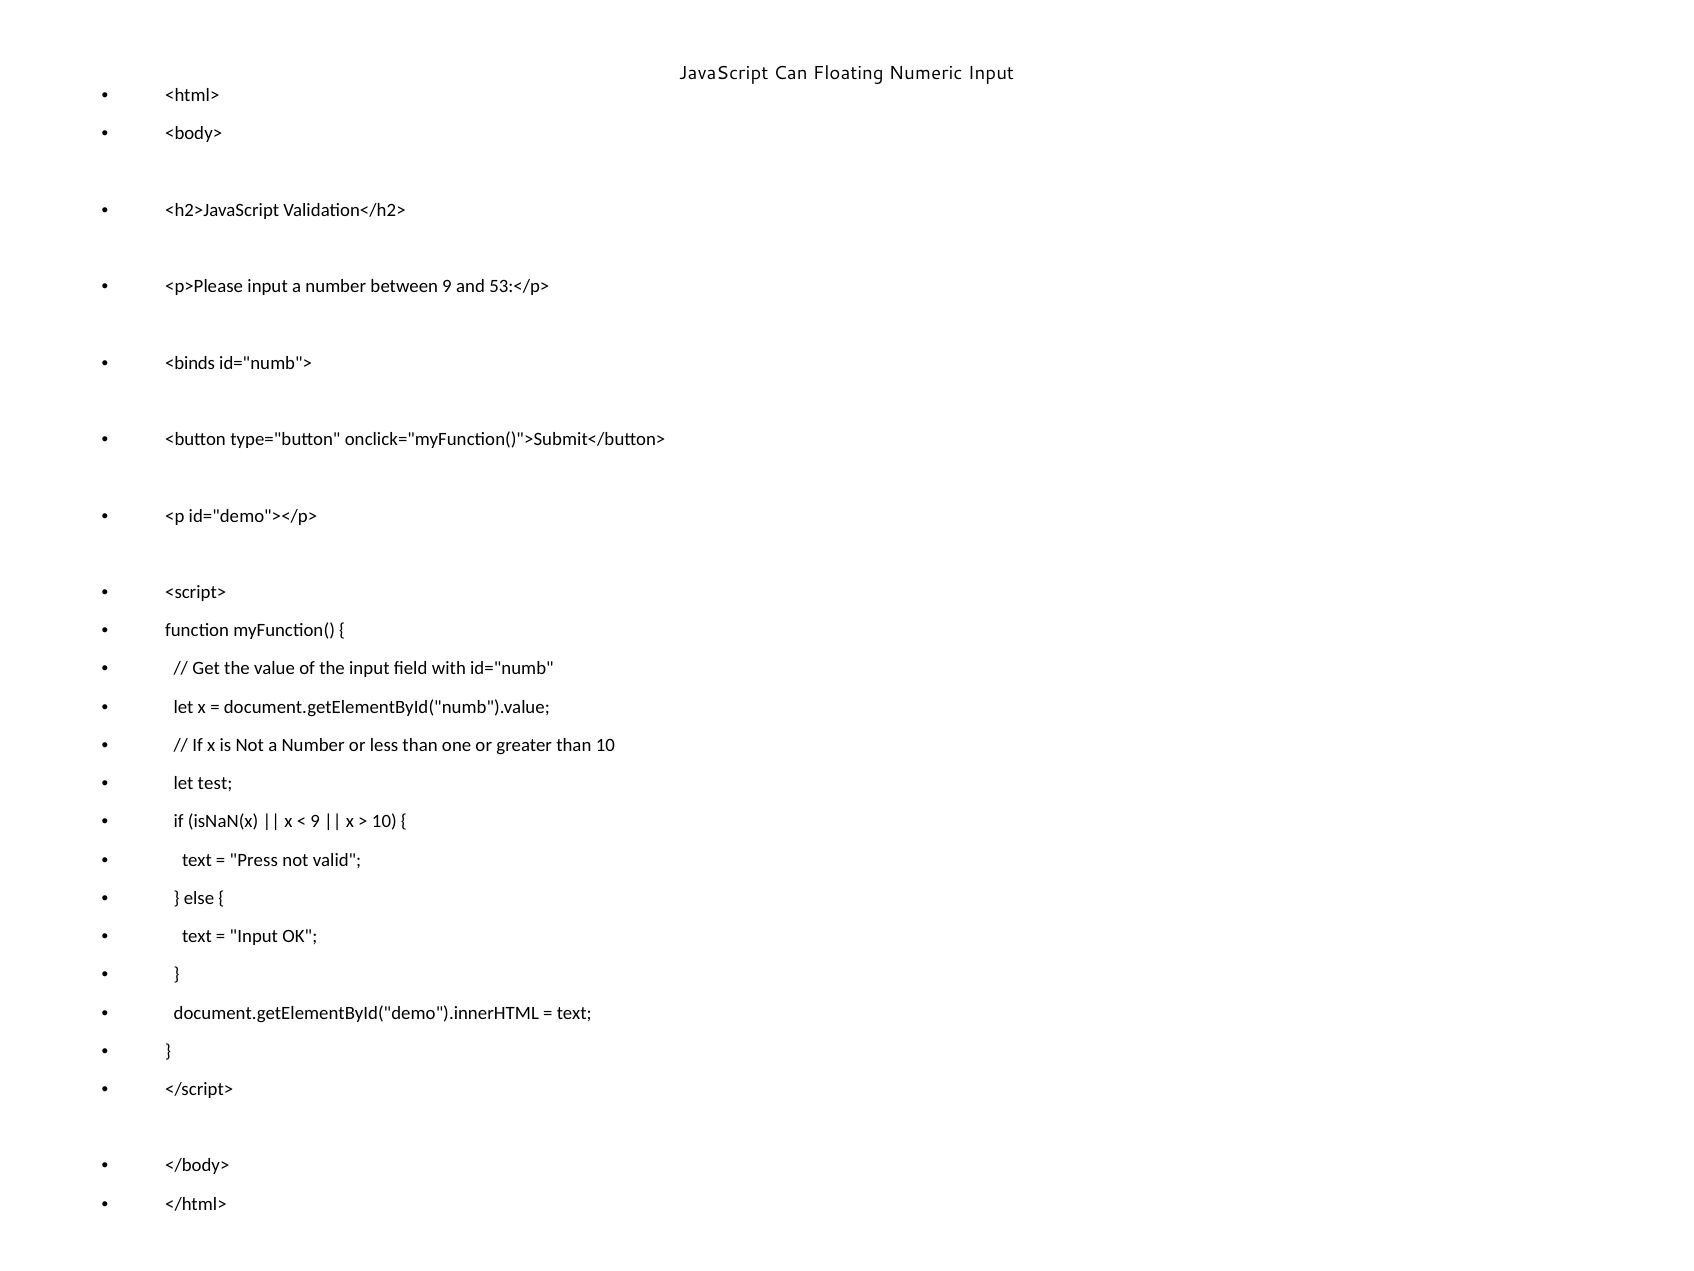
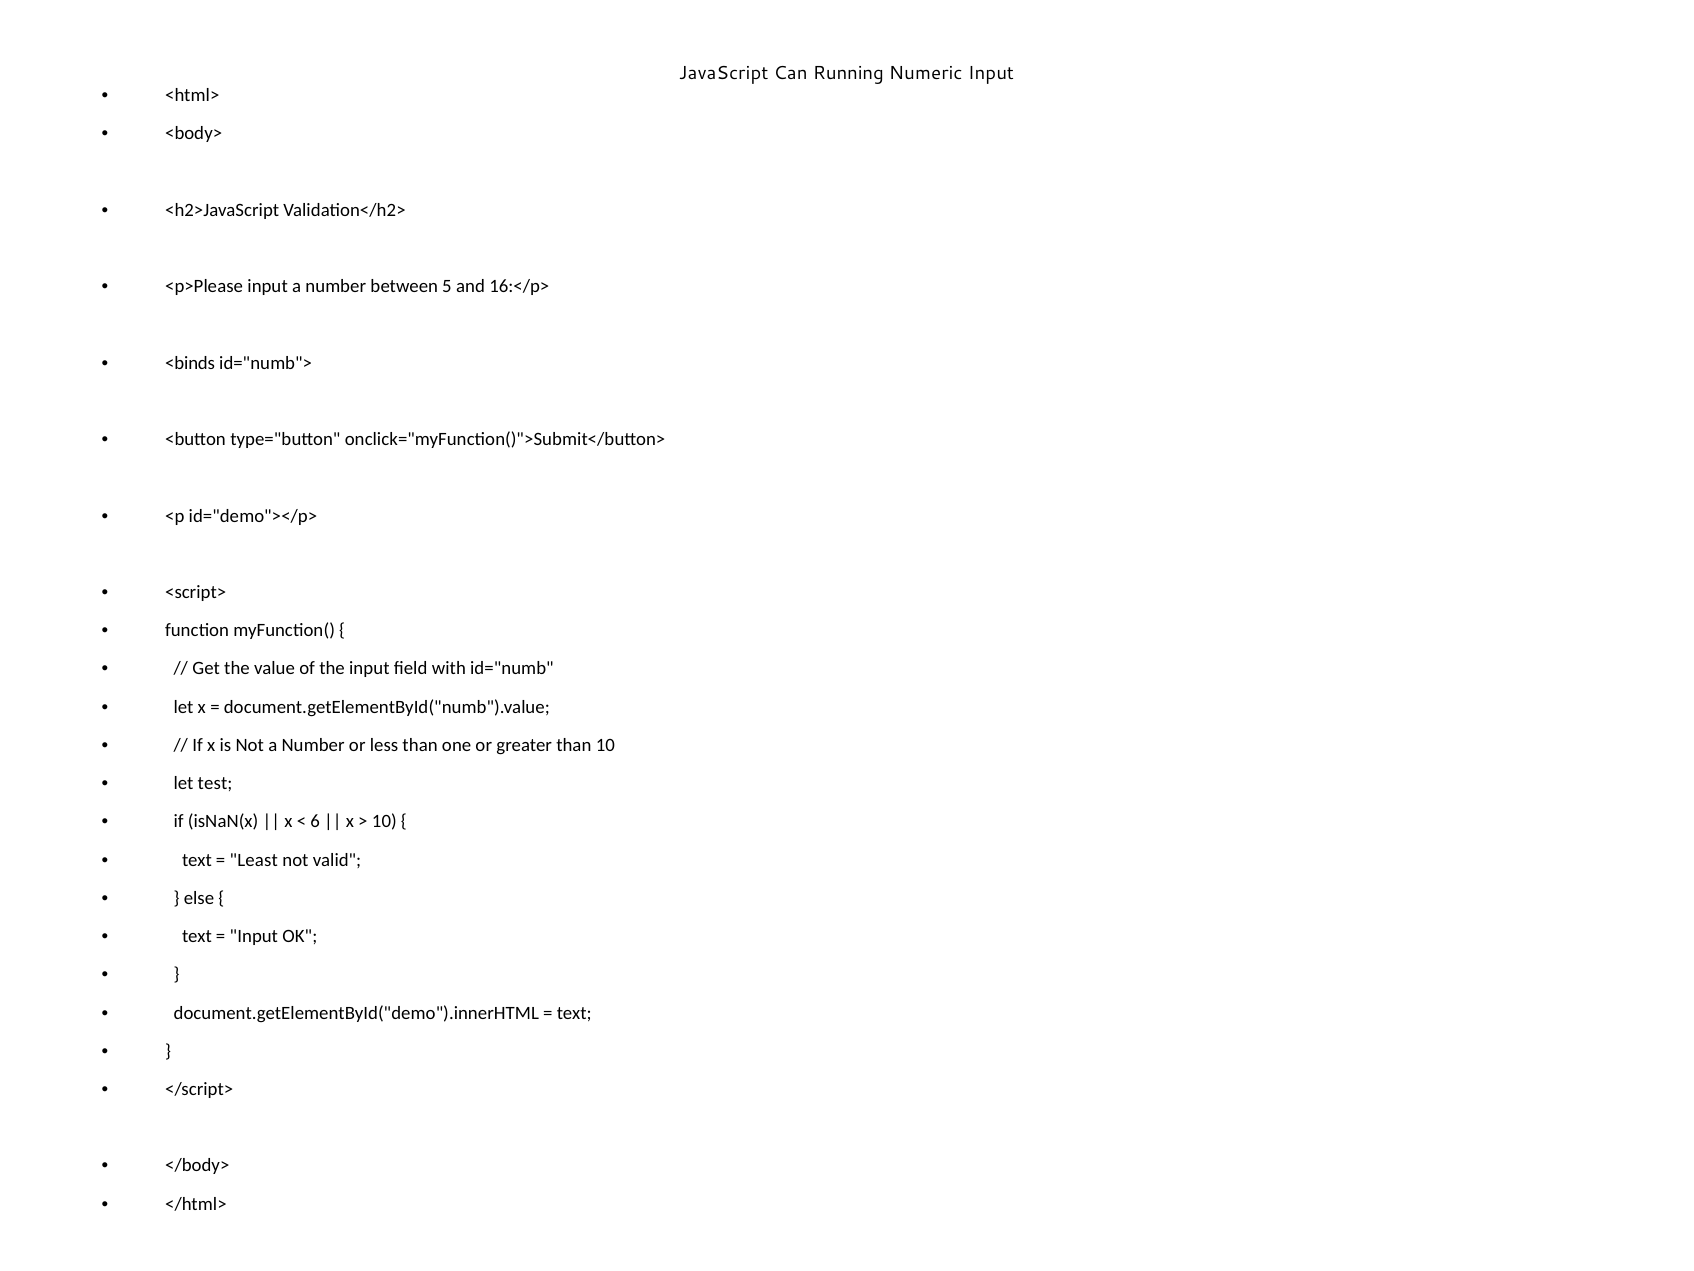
Floating: Floating -> Running (848, 74)
between 9: 9 -> 5 (447, 286)
53:</p>: 53:</p> -> 16:</p> (519, 286)
9: 9 -> 6 (315, 821)
Press: Press -> Least (254, 860)
